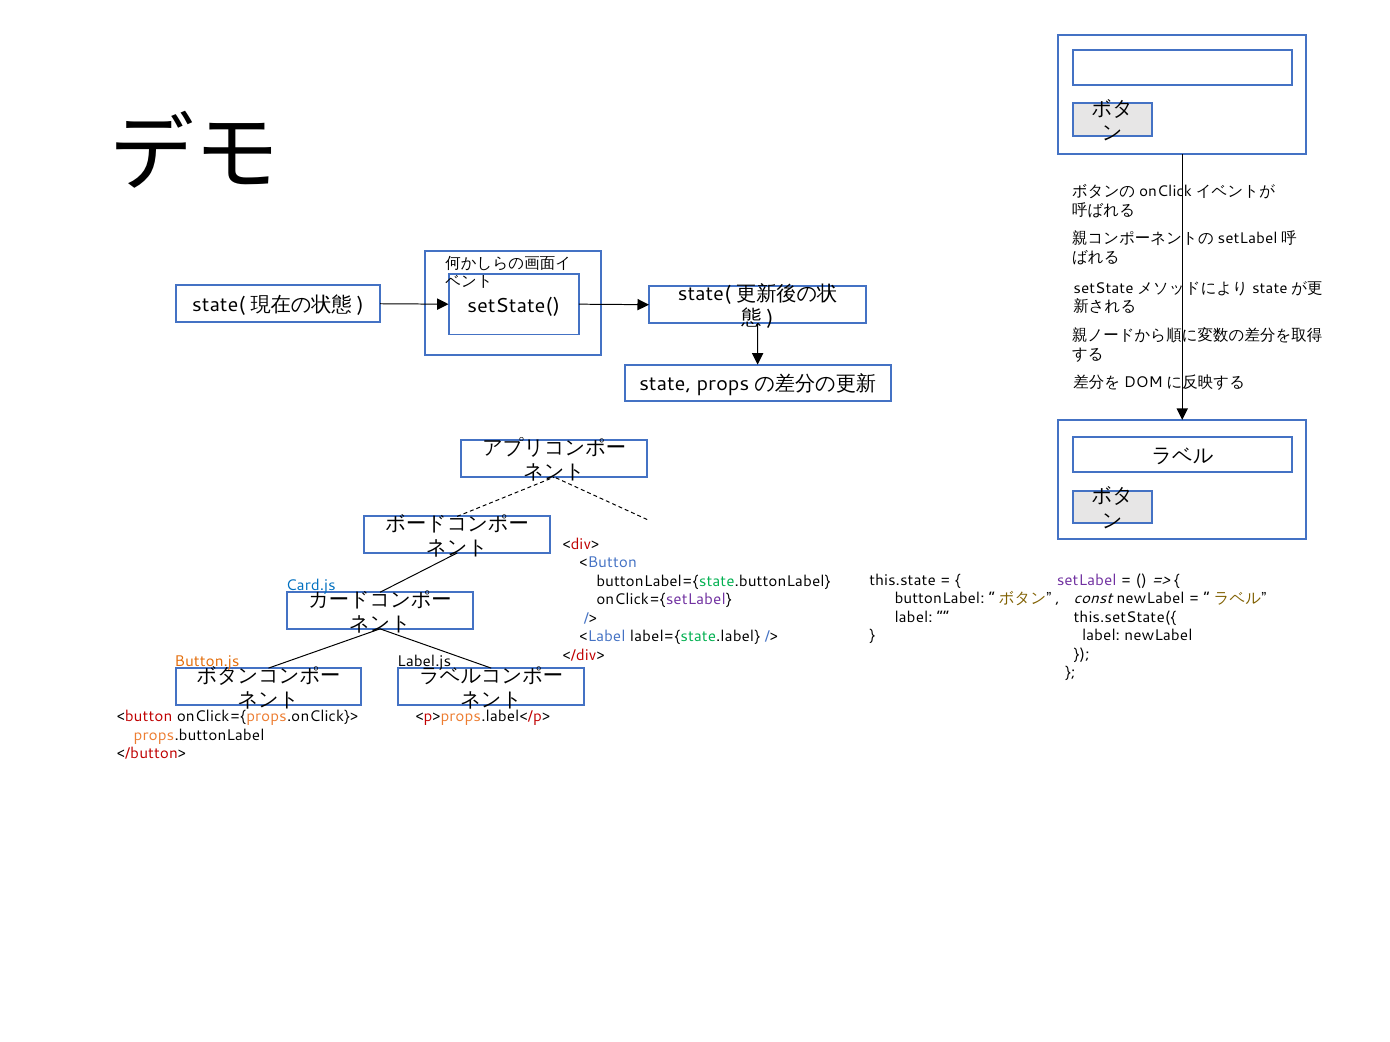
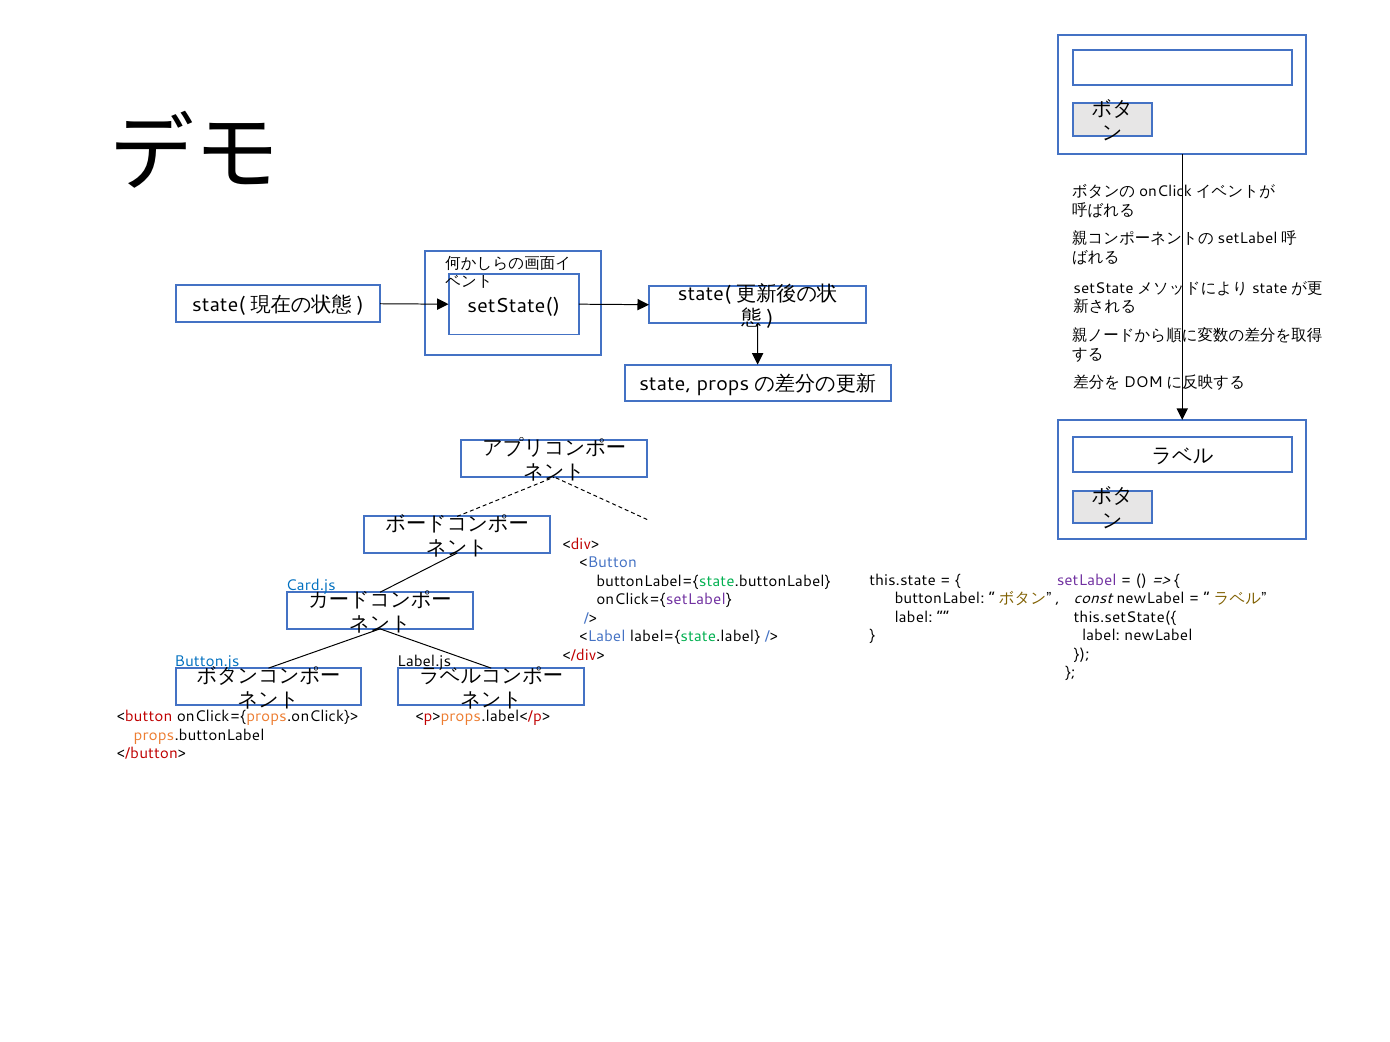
Button.js colour: orange -> blue (207, 662)
